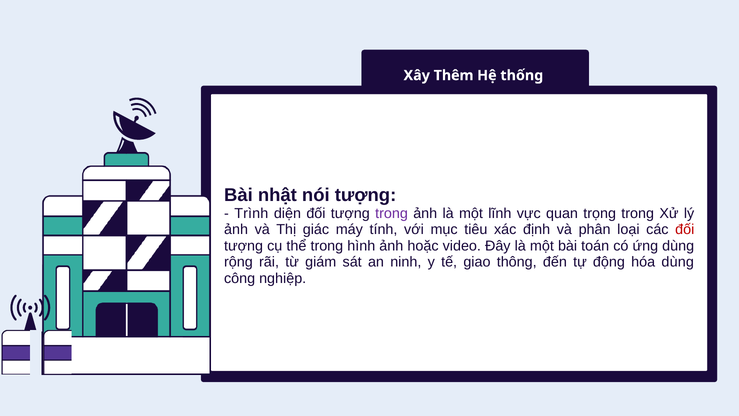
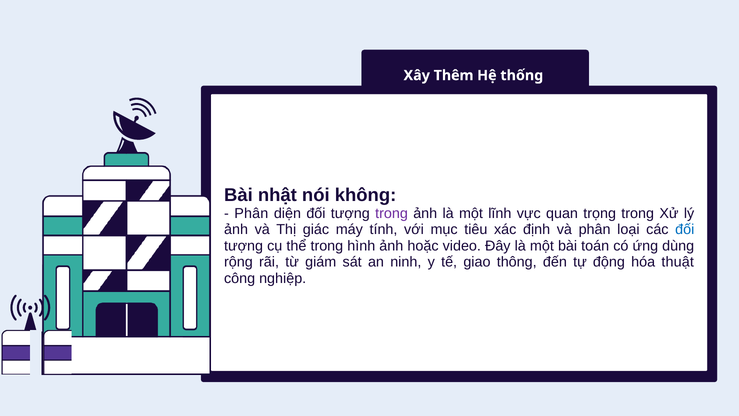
nói tượng: tượng -> không (366, 195)
Trình: Trình -> Phân (251, 213)
đối colour: red -> blue (685, 229)
hóa dùng: dùng -> thuật (678, 262)
